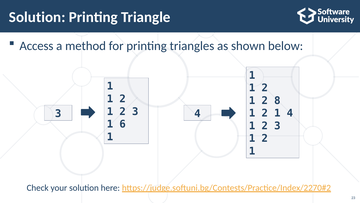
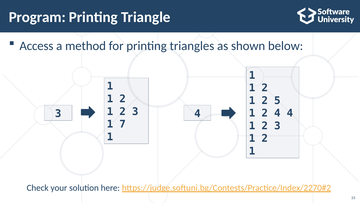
Solution: Solution -> Program (37, 17)
8: 8 -> 5 (277, 100)
1: 1 -> 4 (277, 113)
6: 6 -> 7 (123, 124)
